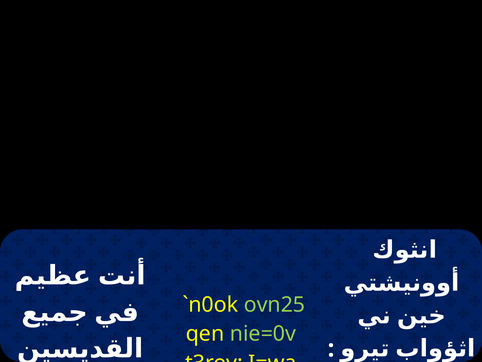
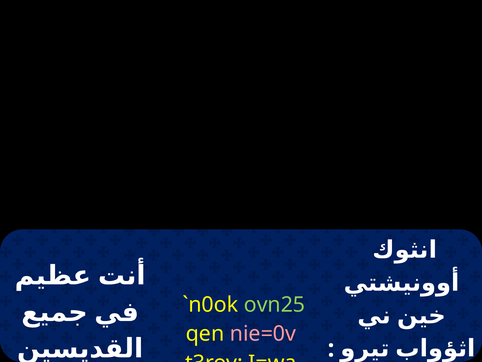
nie=0v colour: light green -> pink (263, 333)
